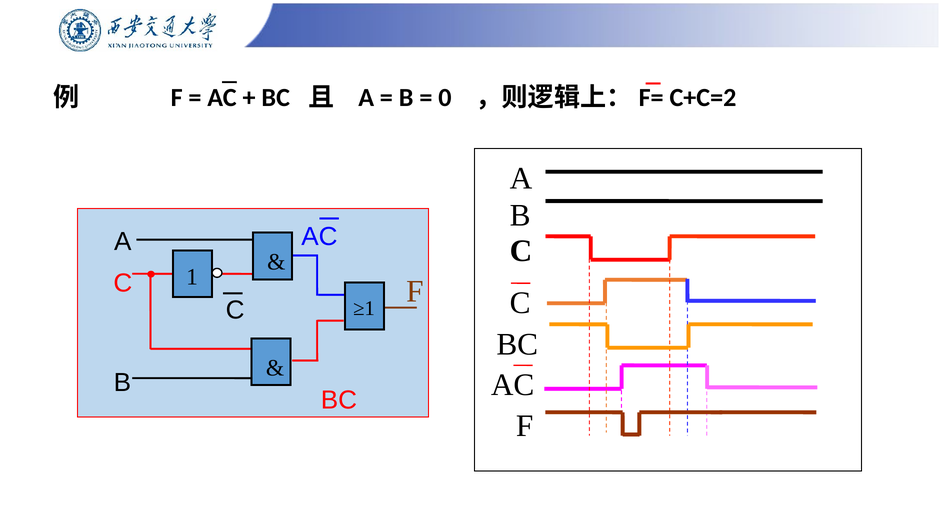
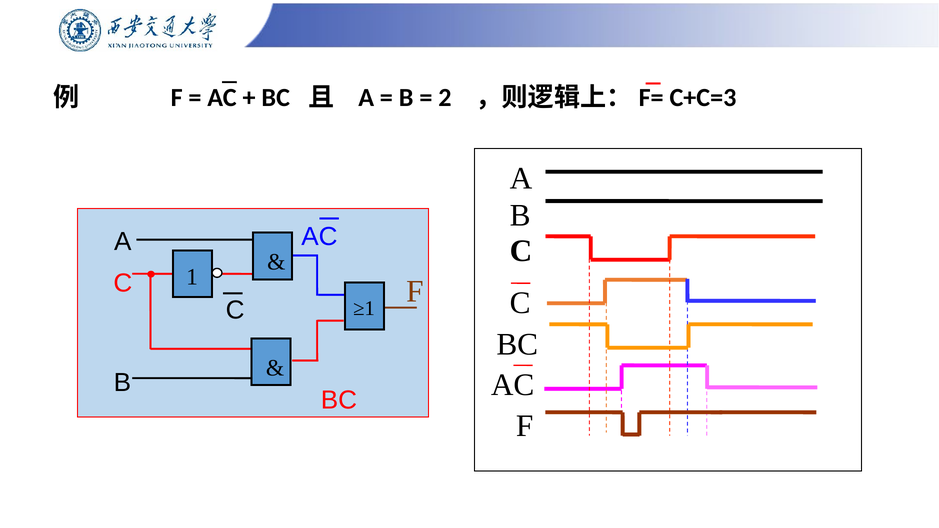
0: 0 -> 2 (445, 98)
C+C=2: C+C=2 -> C+C=3 (703, 98)
